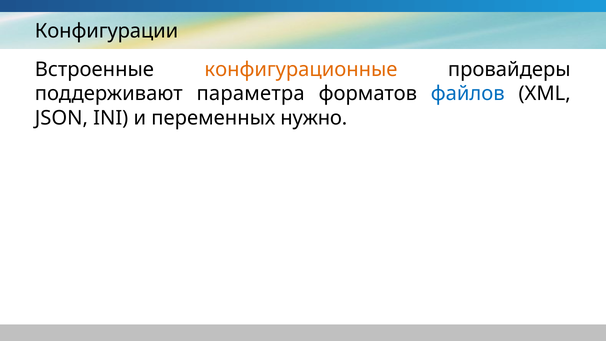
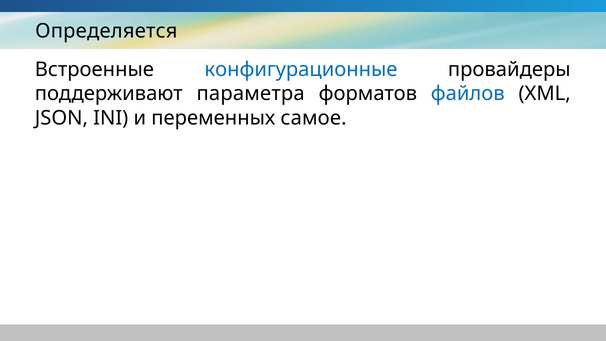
Конфигурации: Конфигурации -> Определяется (106, 31)
конфигурационные colour: orange -> blue (301, 69)
нужно: нужно -> самое (314, 118)
